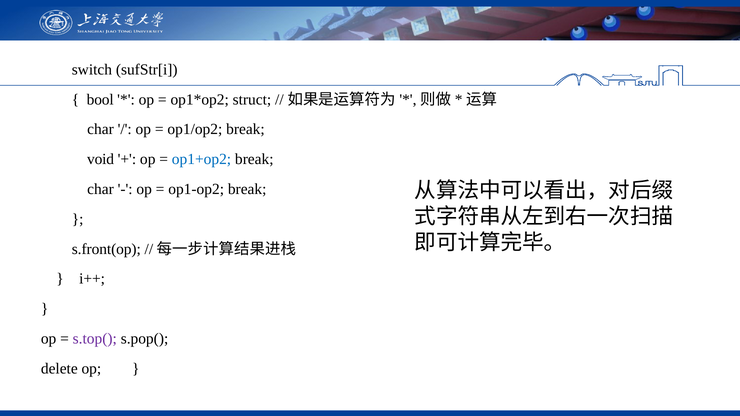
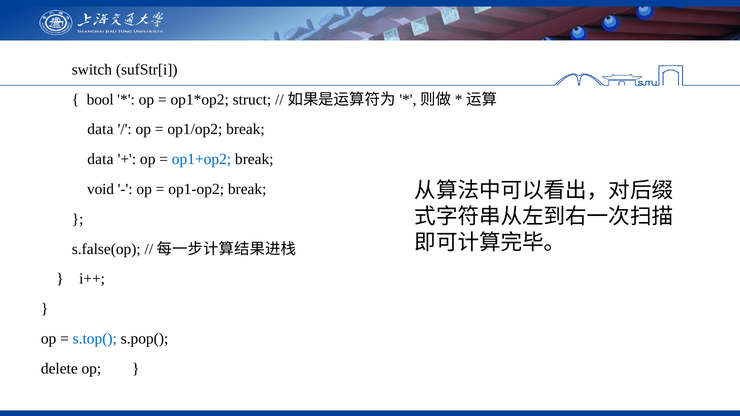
char: char -> data (100, 129)
void: void -> data (100, 159)
char: char -> void (101, 189)
s.front(op: s.front(op -> s.false(op (106, 249)
s.top( colour: purple -> blue (95, 339)
